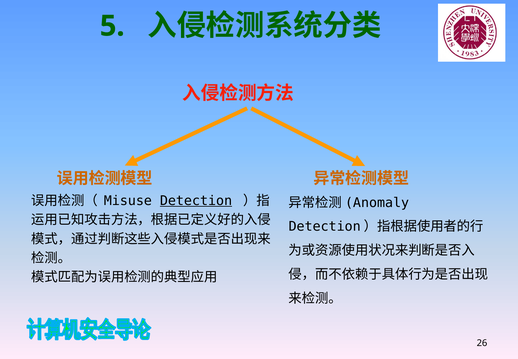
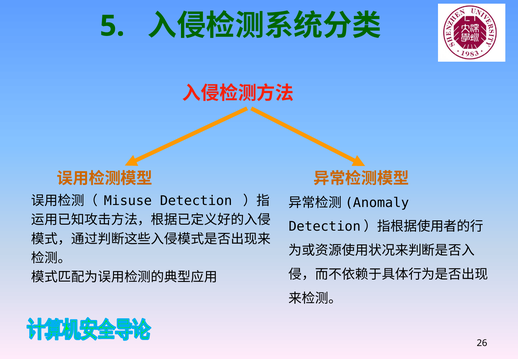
Detection underline: present -> none (196, 200)
